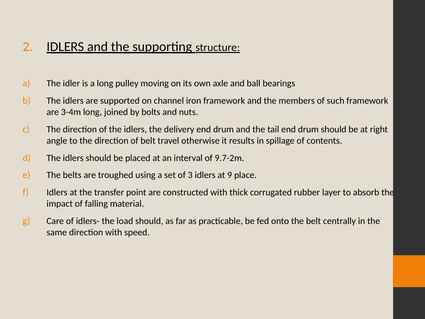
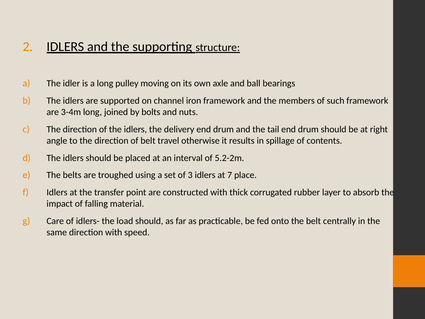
9.7-2m: 9.7-2m -> 5.2-2m (229, 158)
9: 9 -> 7 (230, 175)
